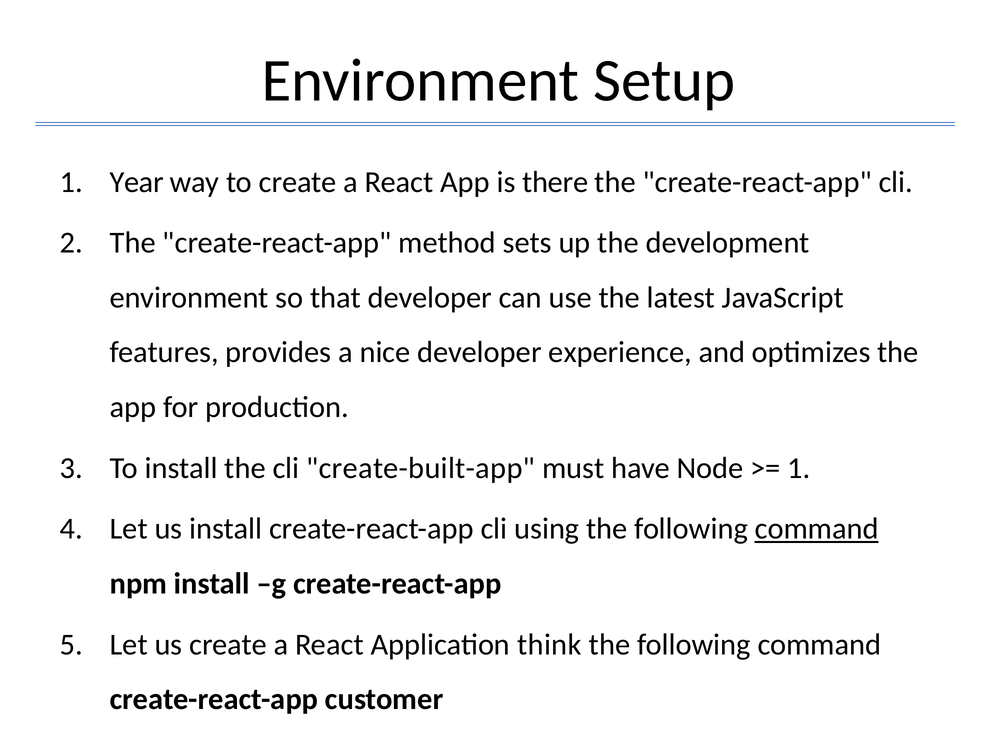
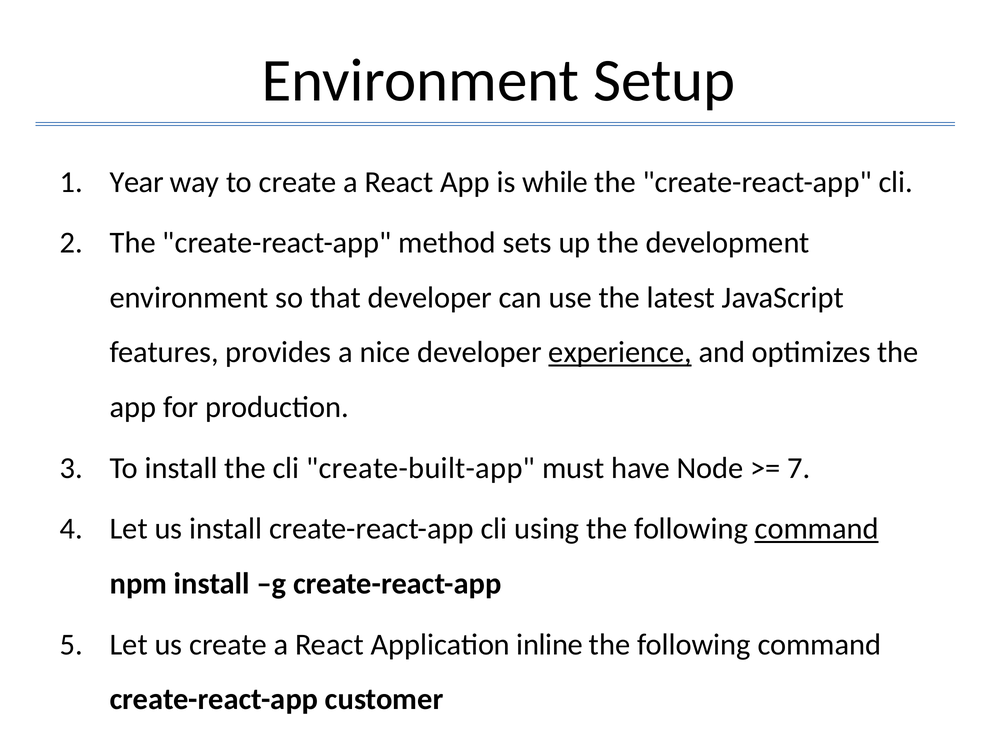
there: there -> while (555, 182)
experience underline: none -> present (620, 353)
1: 1 -> 7 (799, 468)
think: think -> inline (550, 645)
